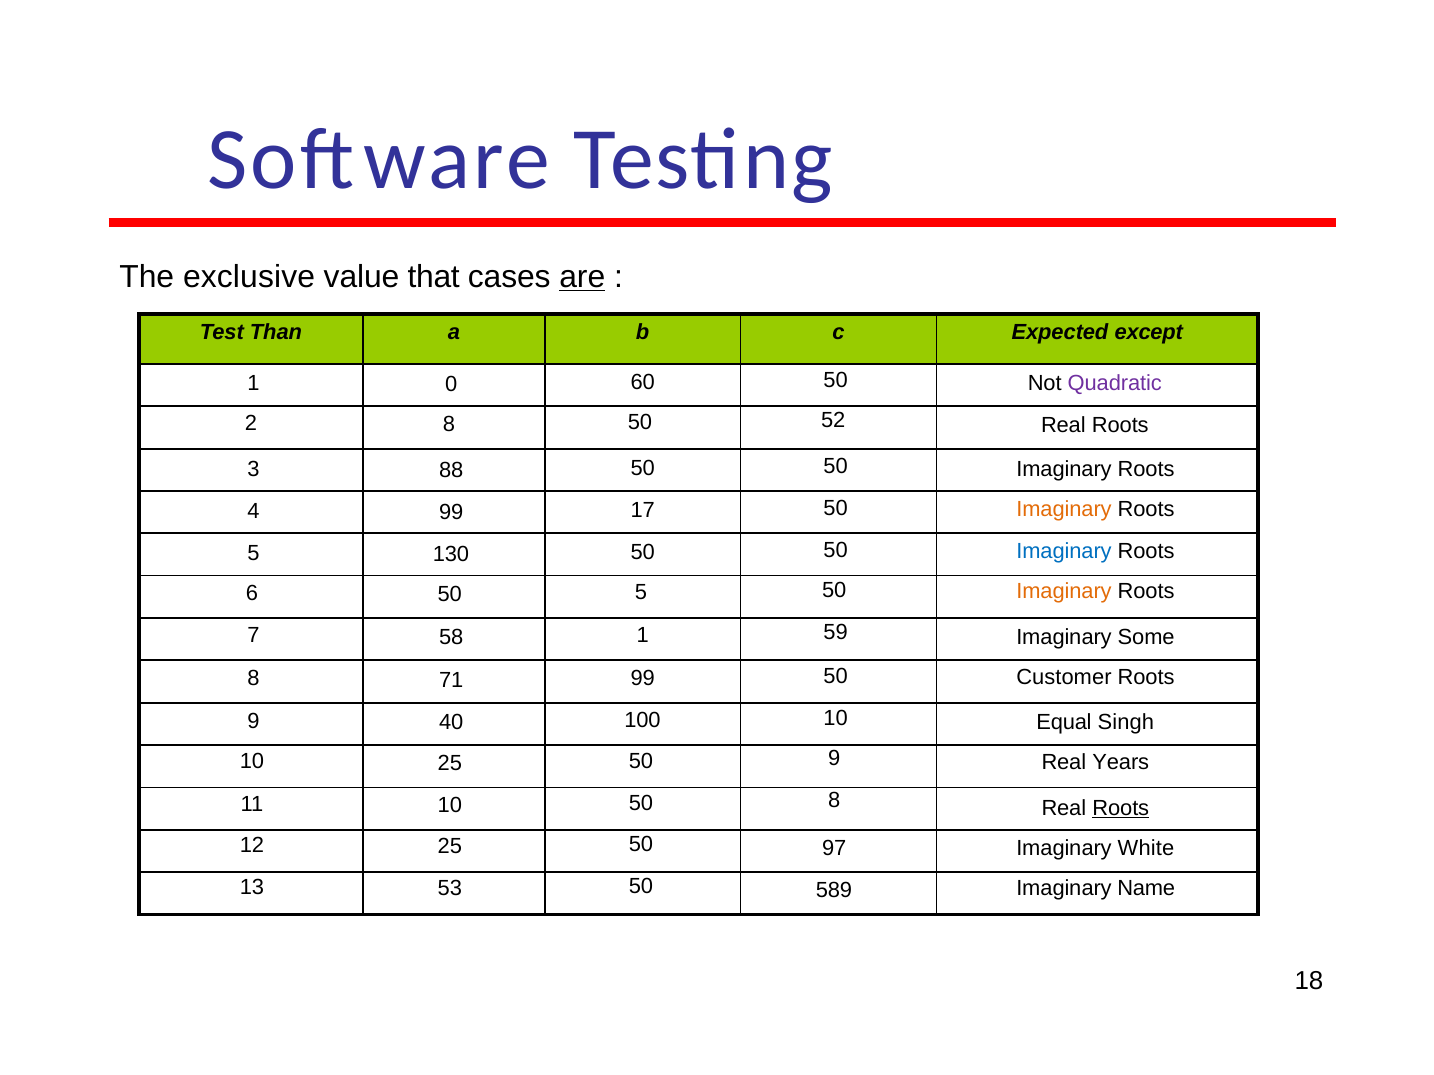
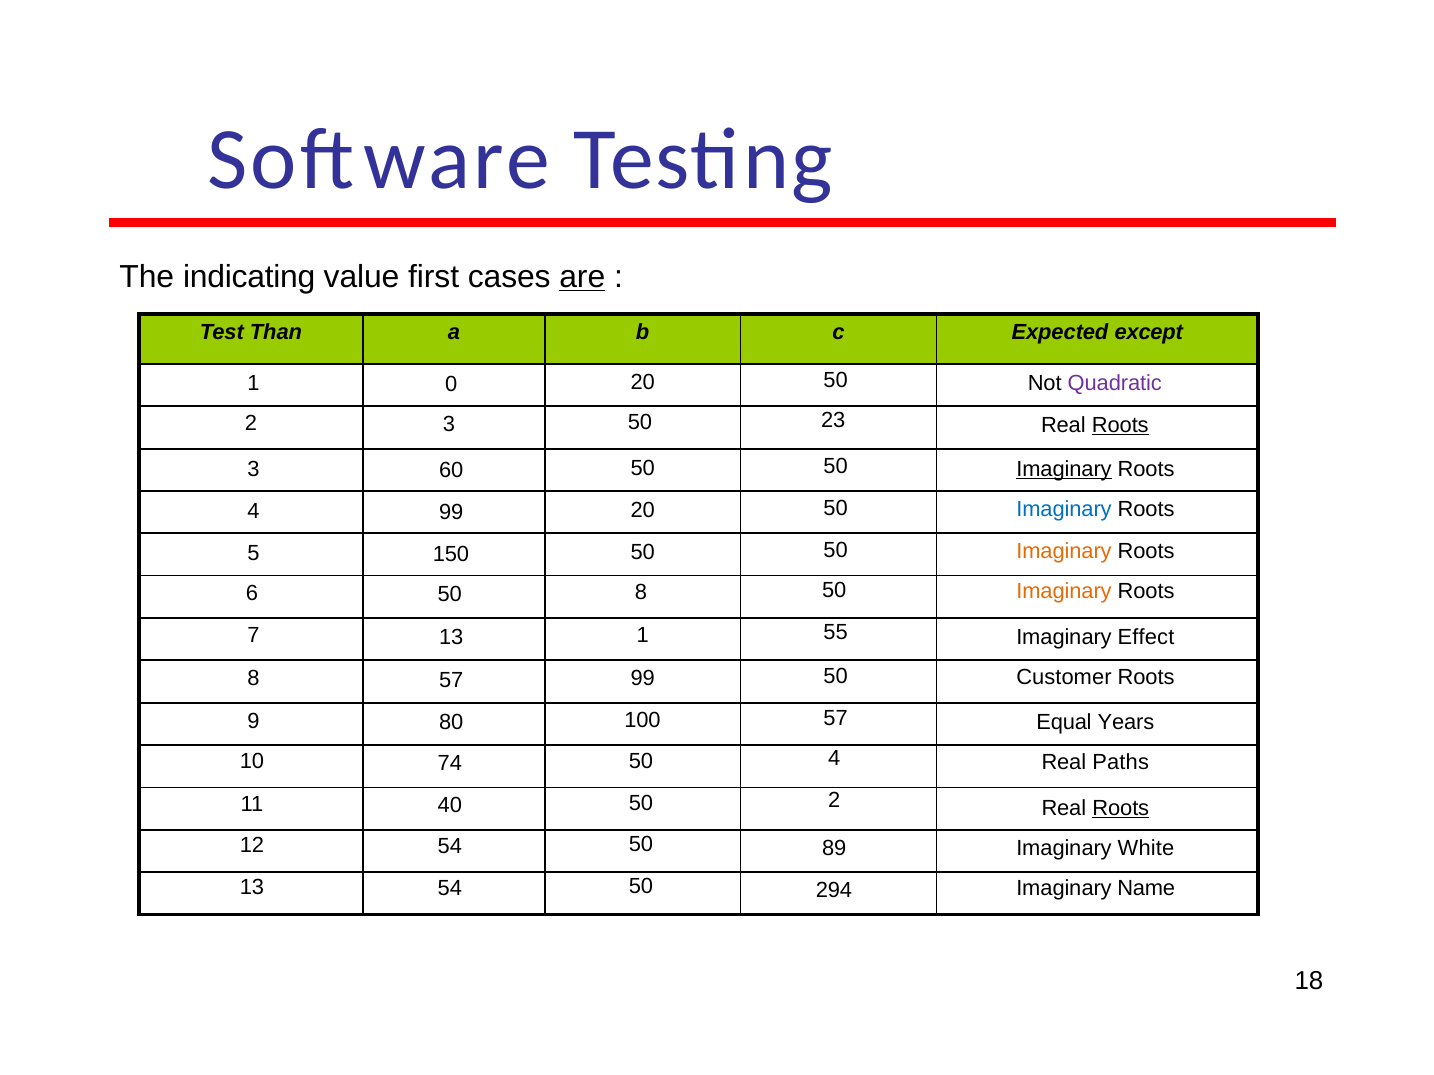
exclusive: exclusive -> indicating (249, 277)
that: that -> first (434, 277)
0 60: 60 -> 20 (643, 382)
2 8: 8 -> 3 (449, 425)
52: 52 -> 23 (833, 420)
Roots underline: none -> present (1120, 425)
88: 88 -> 60 (451, 471)
Imaginary underline: none -> present (1064, 469)
99 17: 17 -> 20 (643, 511)
Imaginary colour: orange -> blue (1064, 510)
130: 130 -> 150 (451, 555)
Imaginary colour: blue -> orange (1064, 551)
50 5: 5 -> 8 (641, 593)
7 58: 58 -> 13 (451, 637)
59: 59 -> 55 (836, 633)
Some: Some -> Effect (1146, 638)
8 71: 71 -> 57 (451, 680)
40: 40 -> 80 (451, 723)
100 10: 10 -> 57 (836, 718)
Singh: Singh -> Years (1126, 722)
10 25: 25 -> 74 (450, 763)
50 9: 9 -> 4 (834, 759)
Years: Years -> Paths (1121, 762)
11 10: 10 -> 40 (450, 806)
50 8: 8 -> 2 (834, 801)
12 25: 25 -> 54 (450, 847)
97: 97 -> 89 (834, 849)
13 53: 53 -> 54 (450, 889)
589: 589 -> 294 (834, 891)
